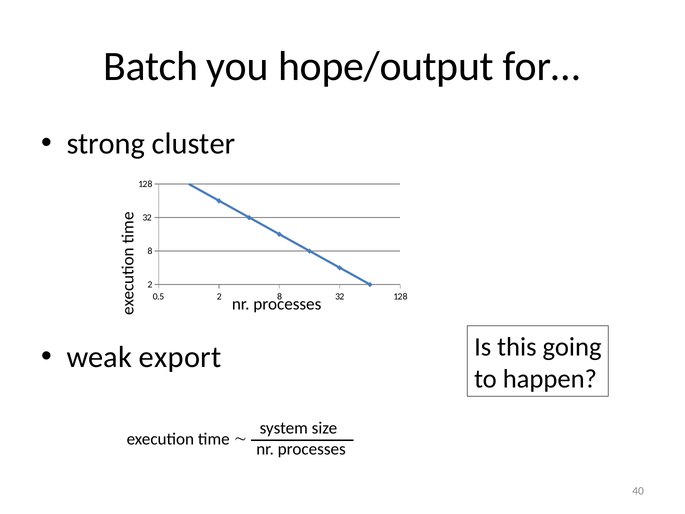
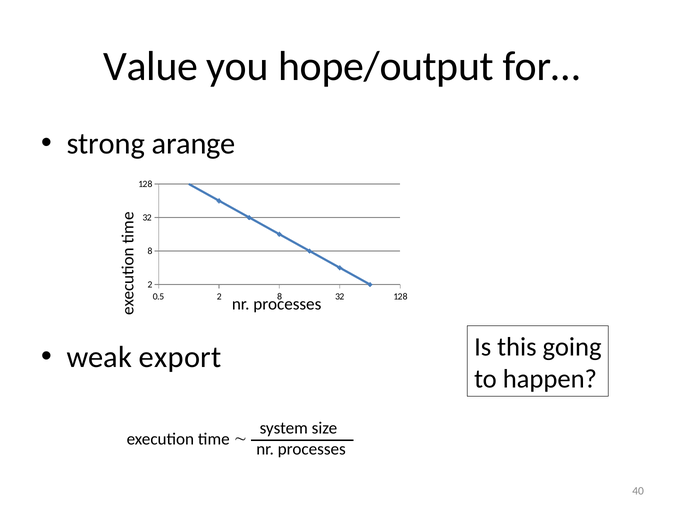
Batch: Batch -> Value (151, 66)
cluster: cluster -> arange (194, 144)
